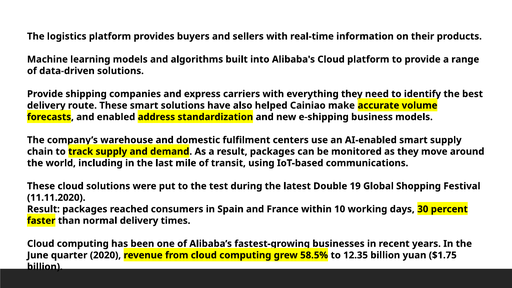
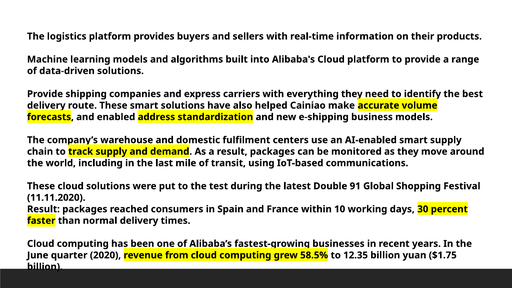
19: 19 -> 91 (355, 186)
